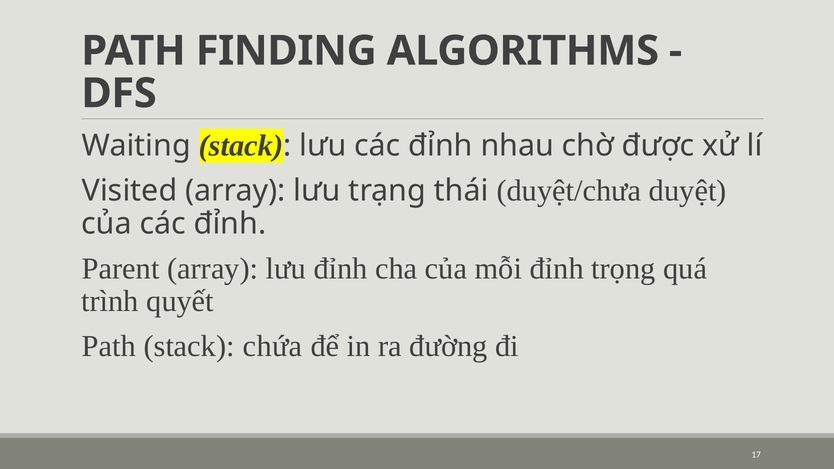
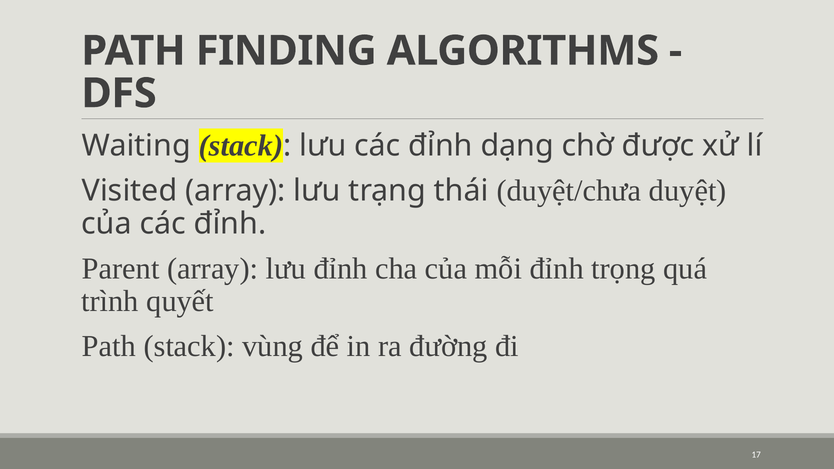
nhau: nhau -> dạng (517, 146)
chứa: chứa -> vùng (273, 347)
